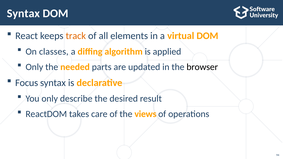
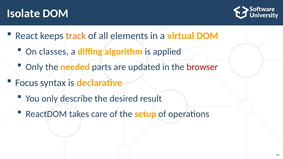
Syntax: Syntax -> Isolate (23, 13)
browser colour: black -> red (202, 67)
views: views -> setup (145, 114)
